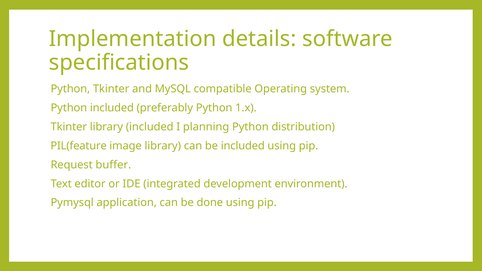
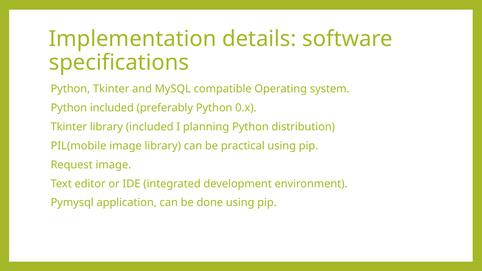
1.x: 1.x -> 0.x (246, 108)
PIL(feature: PIL(feature -> PIL(mobile (79, 146)
be included: included -> practical (243, 146)
Request buffer: buffer -> image (113, 165)
